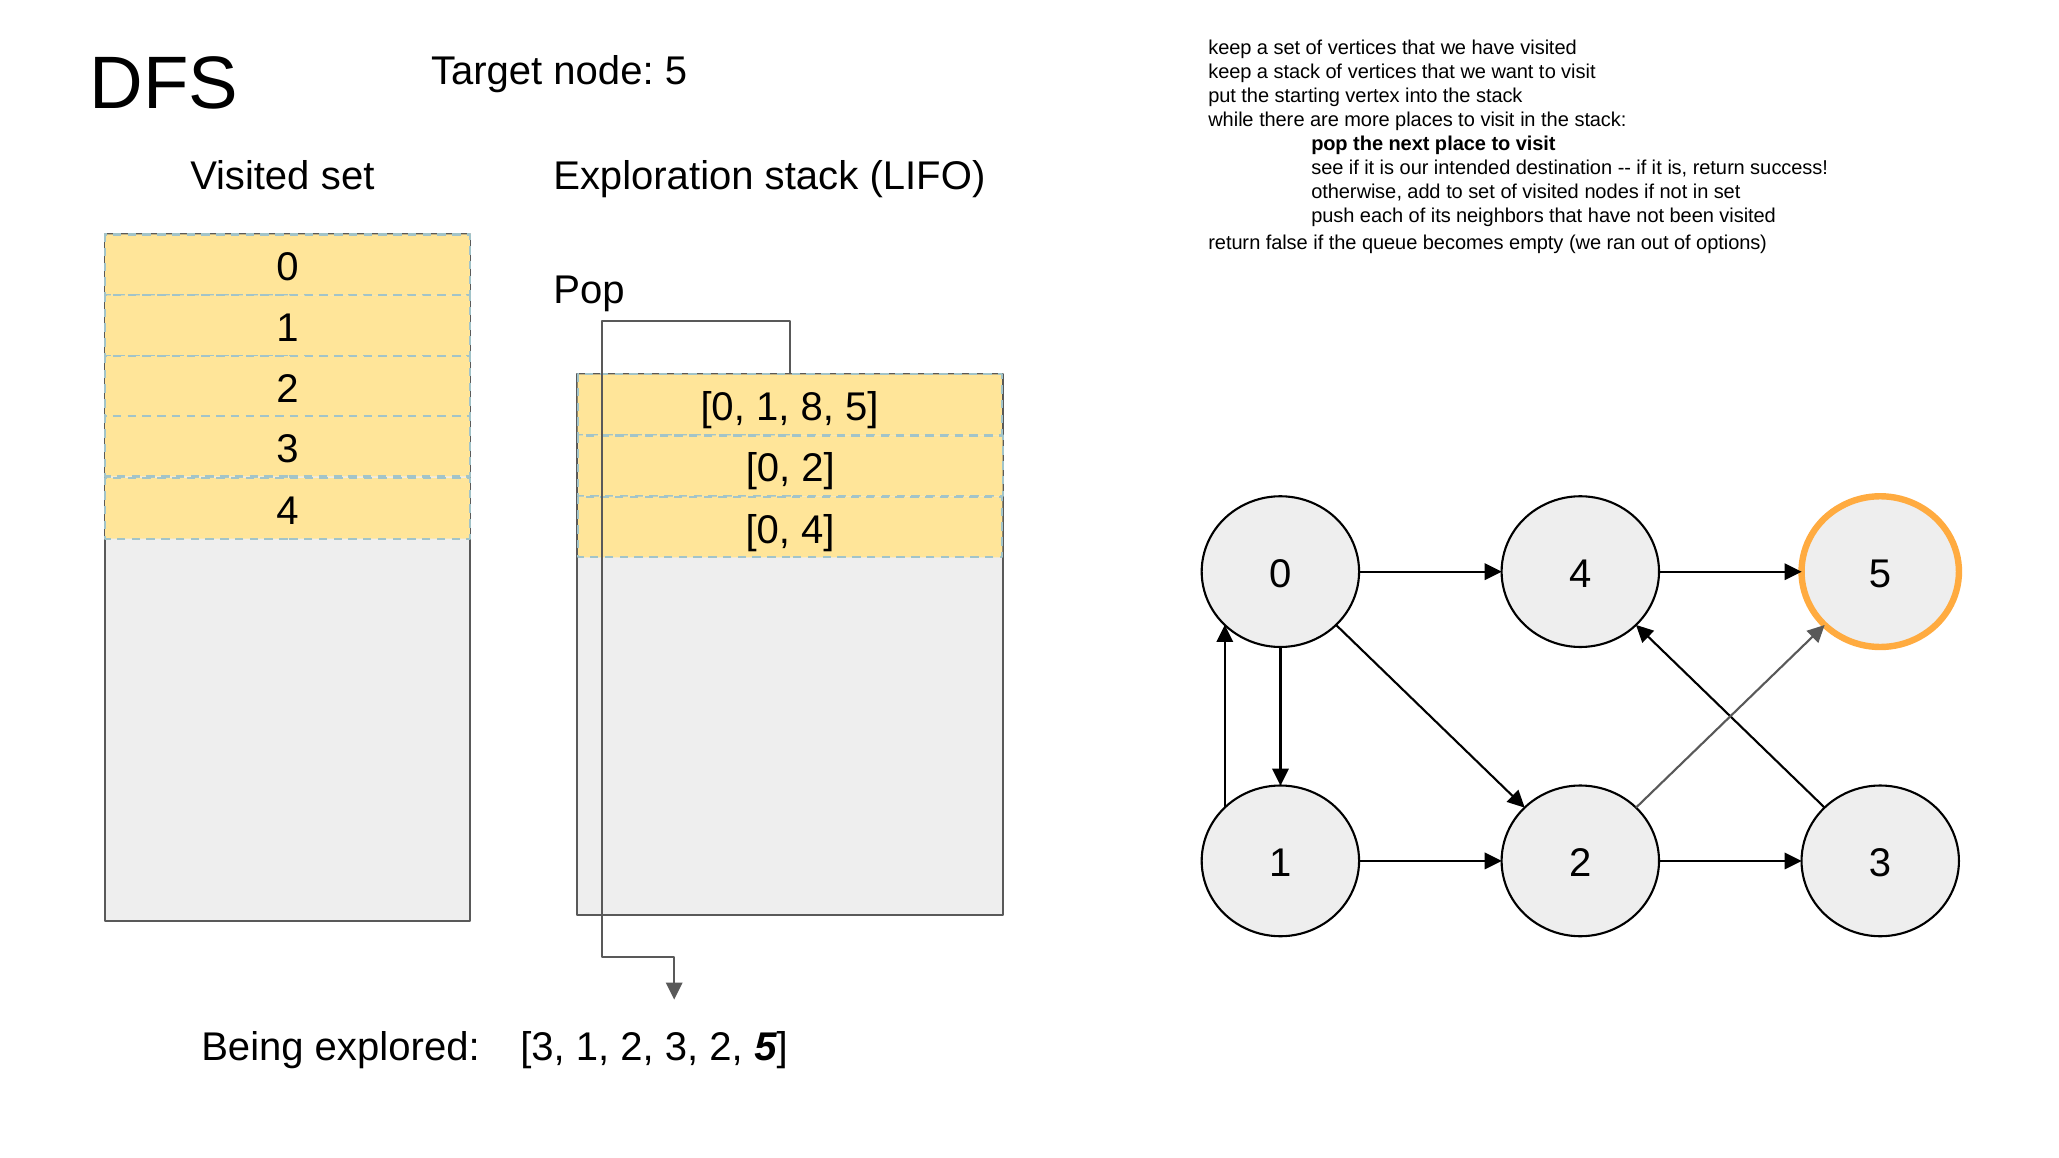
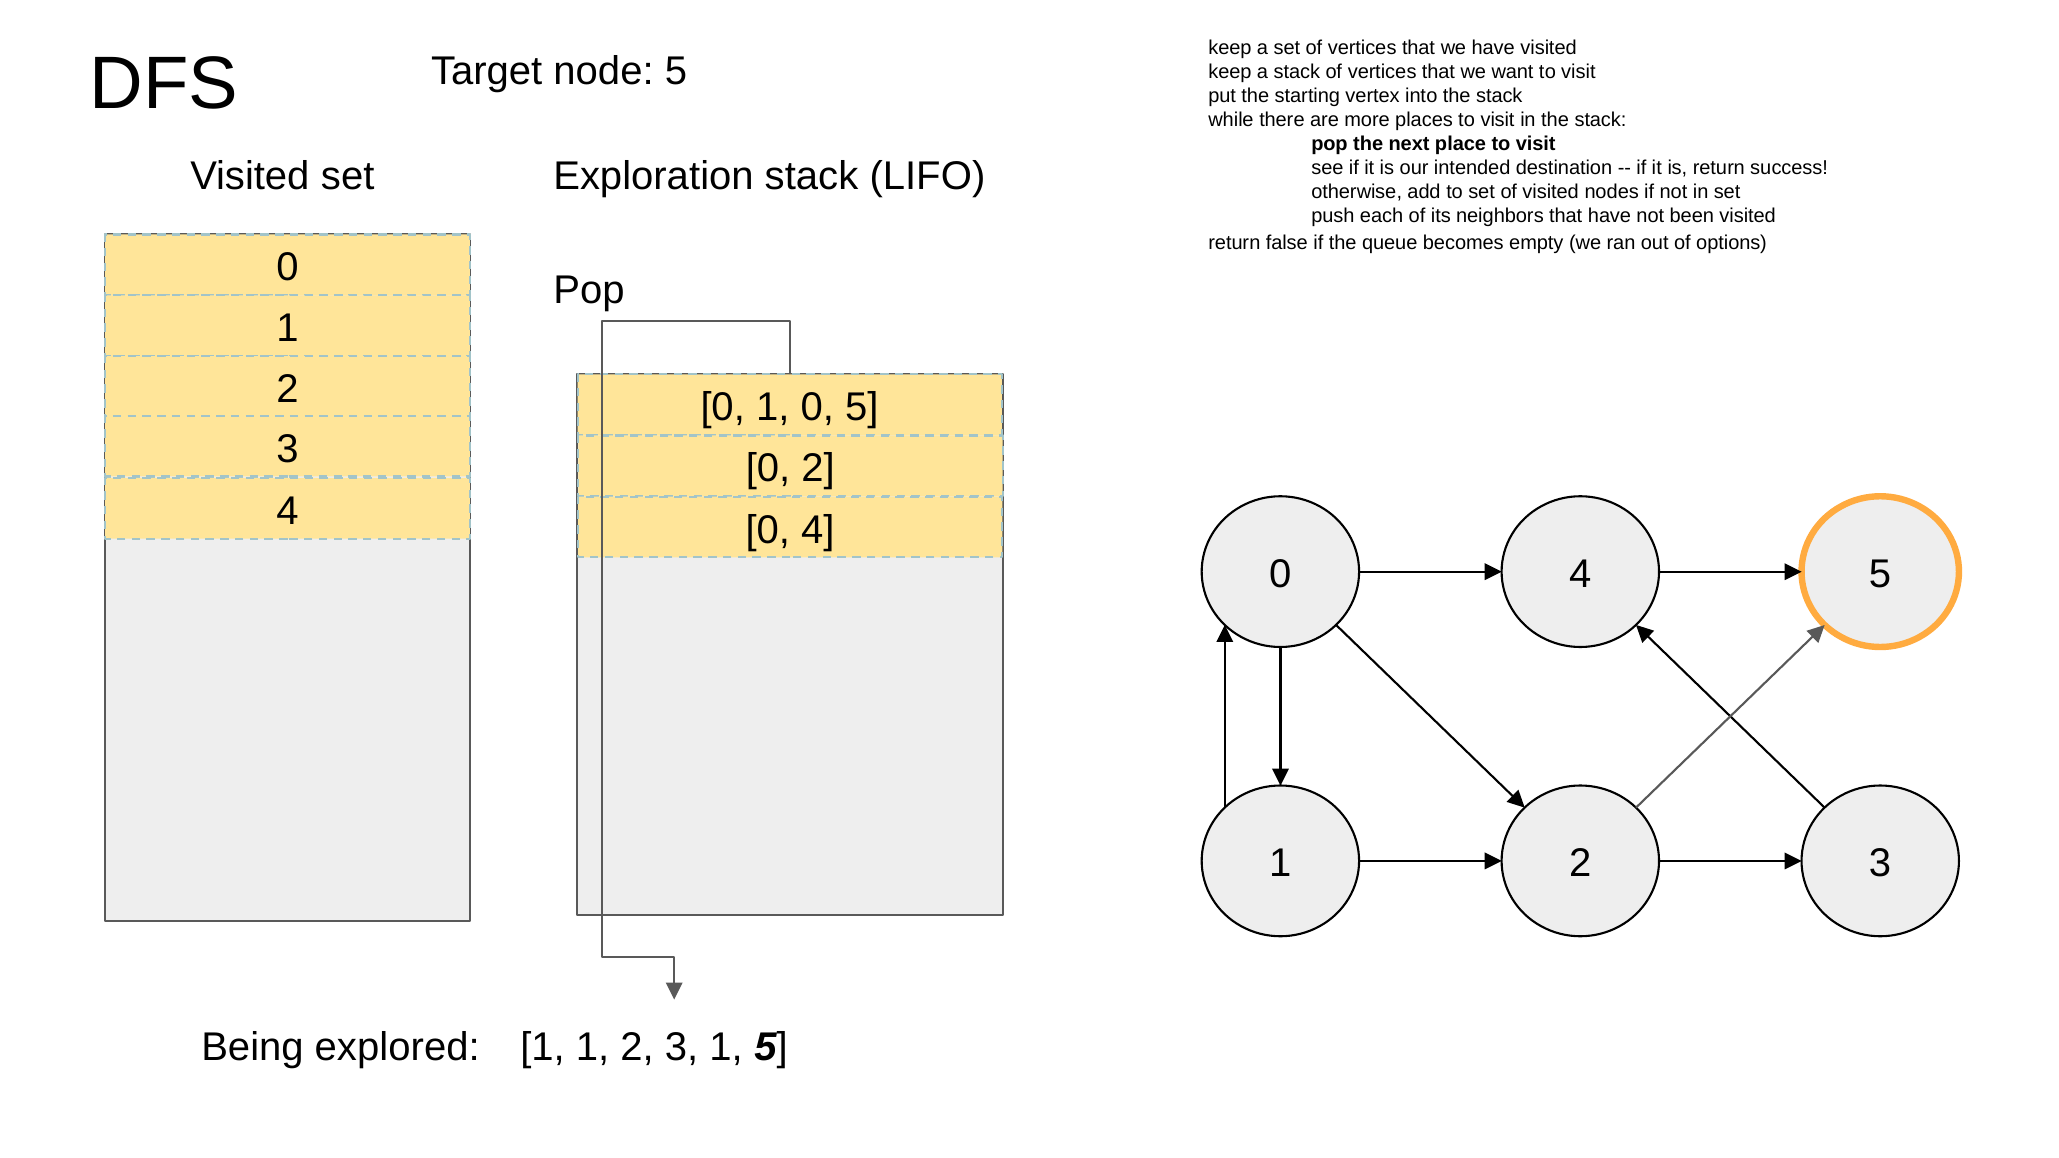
1 8: 8 -> 0 (817, 408)
3: 3 -> 1 (543, 1047)
3 2: 2 -> 1 (726, 1047)
